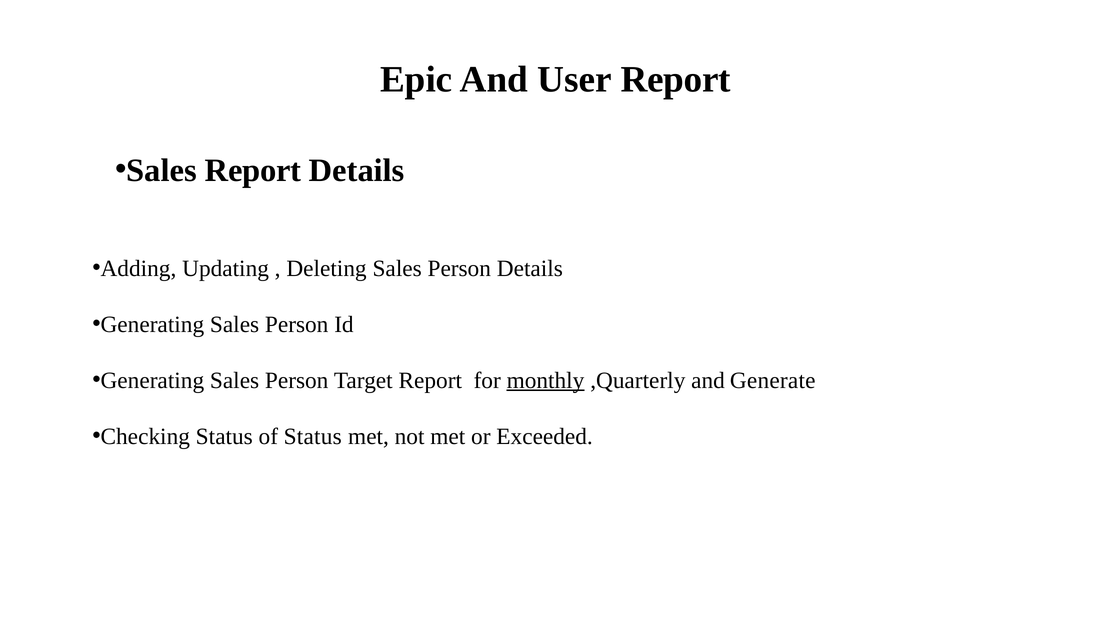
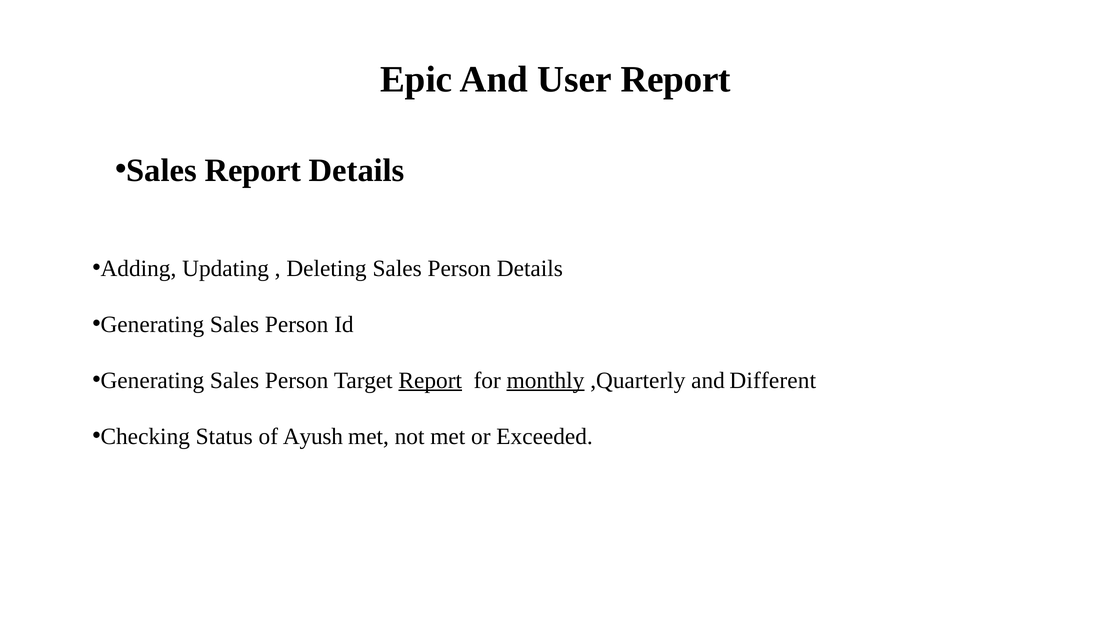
Report underline: none -> present (430, 380)
Generate: Generate -> Different (773, 380)
of Status: Status -> Ayush (313, 436)
